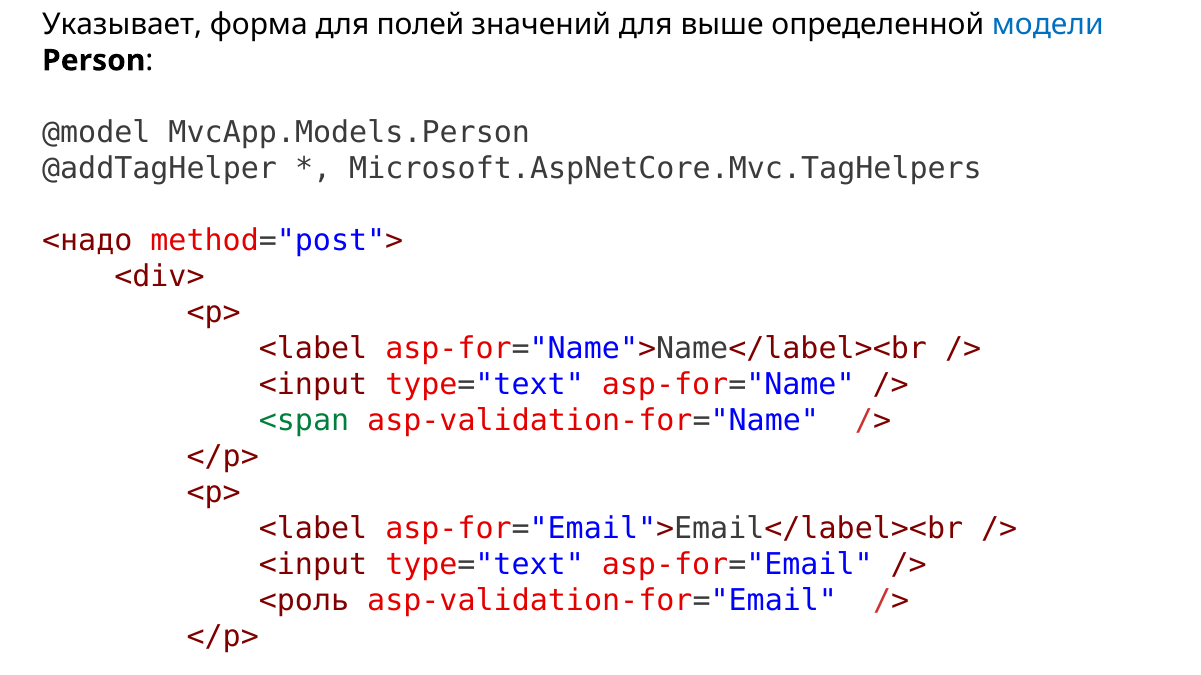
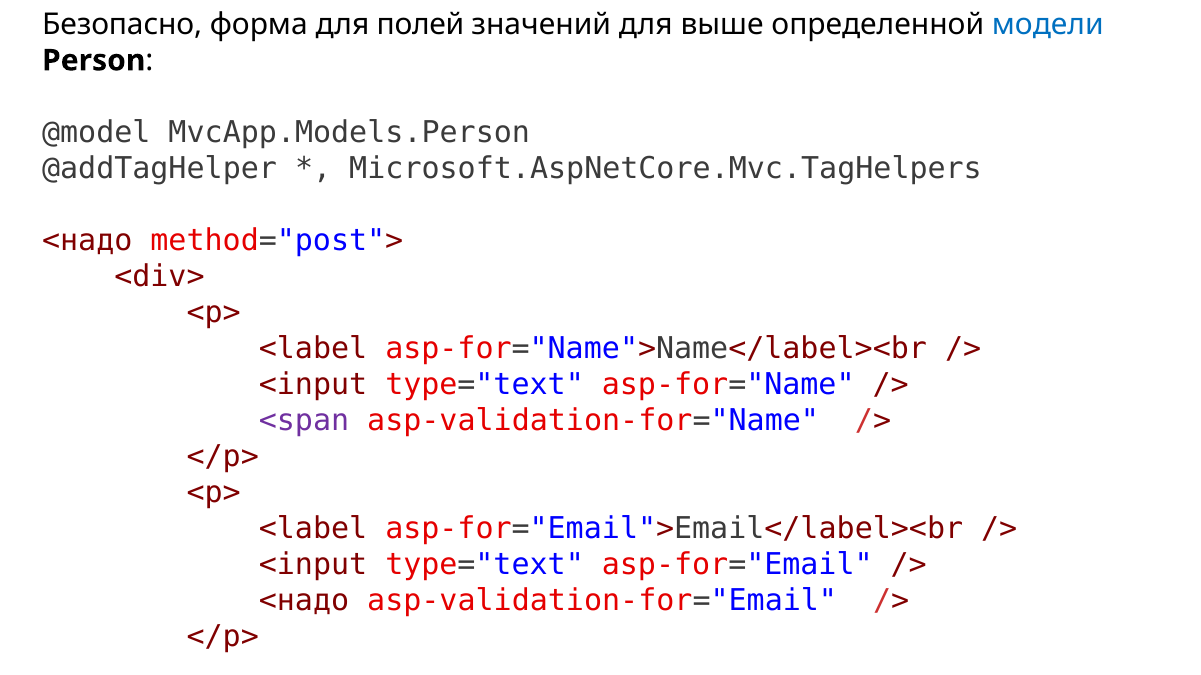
Указывает: Указывает -> Безопасно (122, 25)
<span colour: green -> purple (304, 421)
<роль: <роль -> <надо (304, 601)
